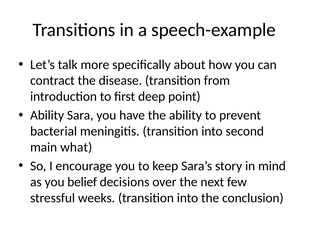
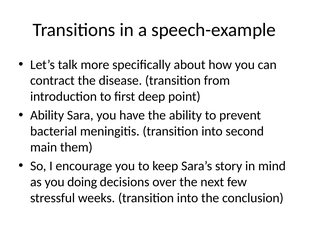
what: what -> them (76, 147)
belief: belief -> doing (82, 182)
